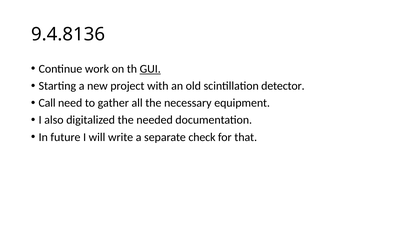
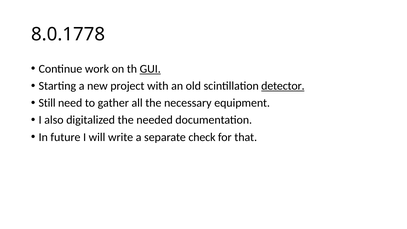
9.4.8136: 9.4.8136 -> 8.0.1778 (68, 34)
detector underline: none -> present (283, 86)
Call: Call -> Still (47, 103)
